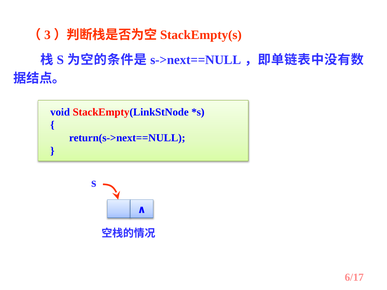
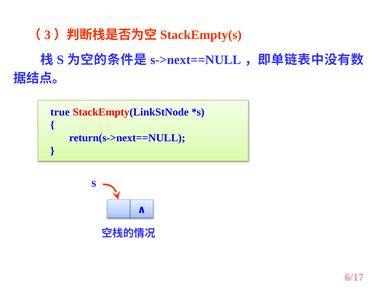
void: void -> true (60, 112)
